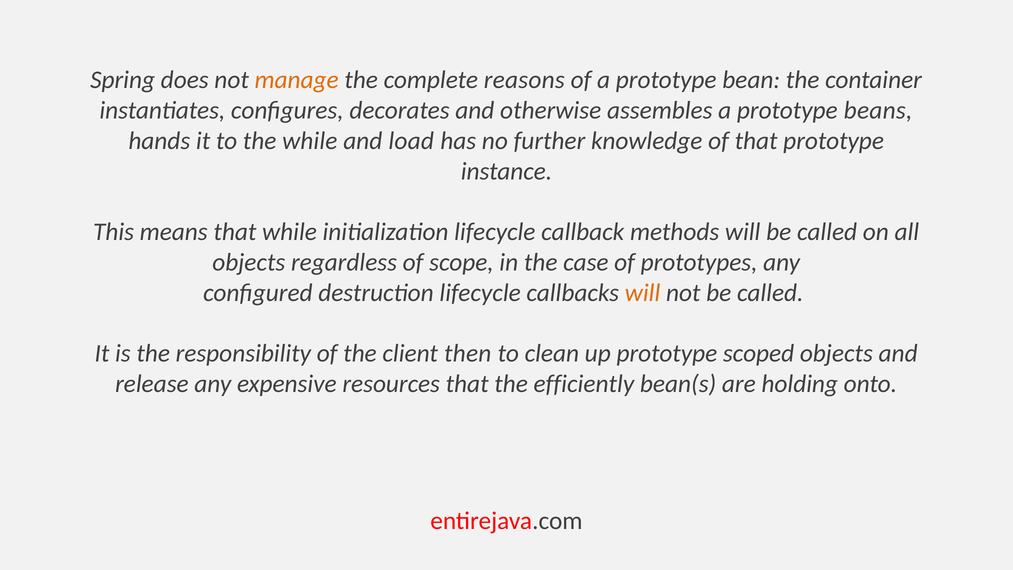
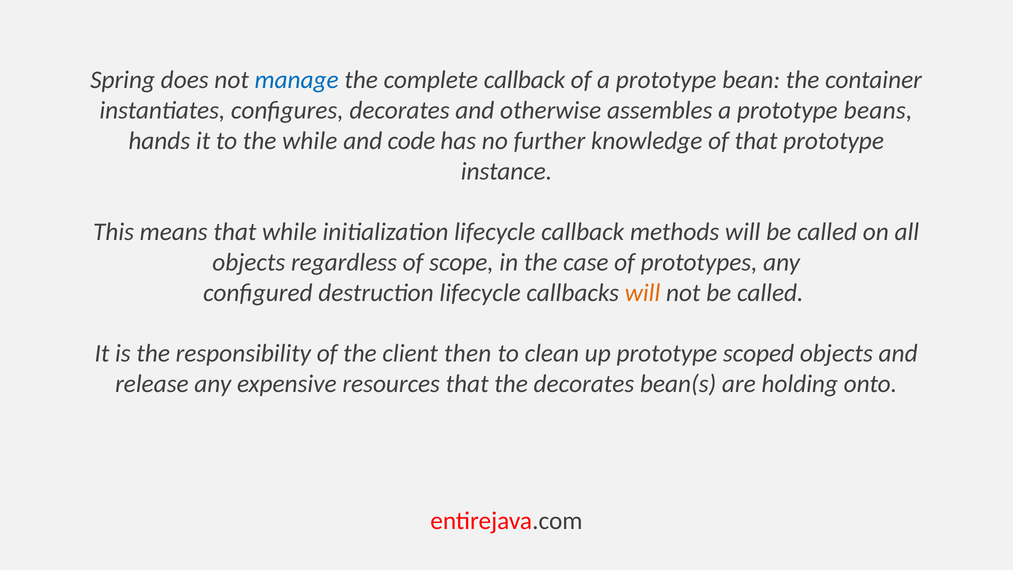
manage colour: orange -> blue (297, 80)
complete reasons: reasons -> callback (525, 80)
load: load -> code (411, 141)
the efficiently: efficiently -> decorates (584, 384)
